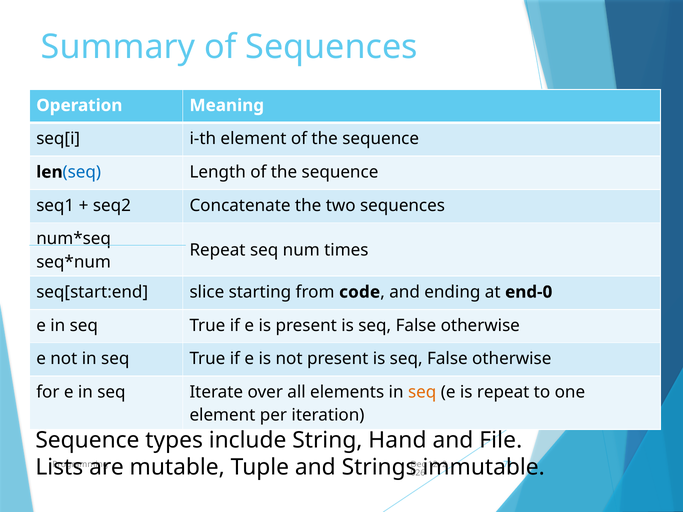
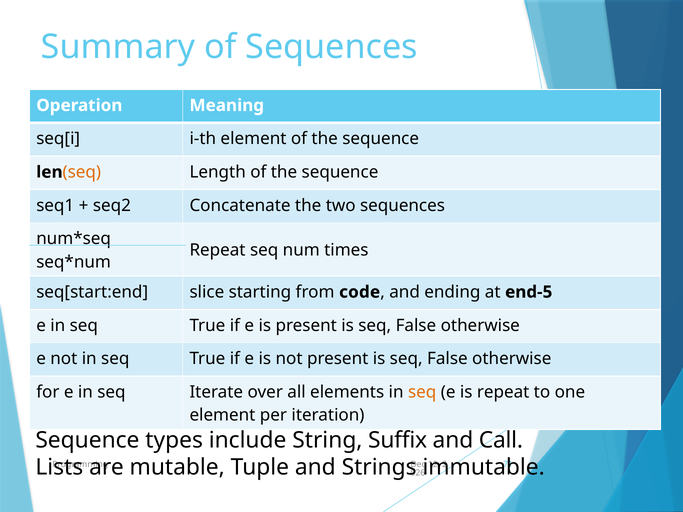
seq colour: blue -> orange (82, 172)
end-0: end-0 -> end-5 (529, 292)
Hand: Hand -> Suffix (398, 440)
File: File -> Call (501, 440)
